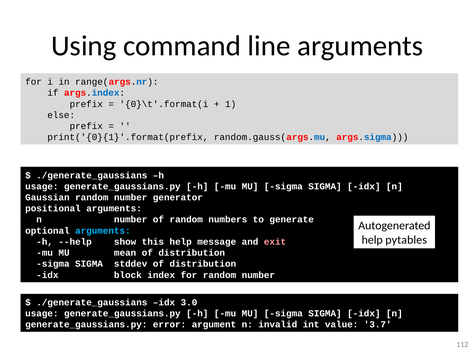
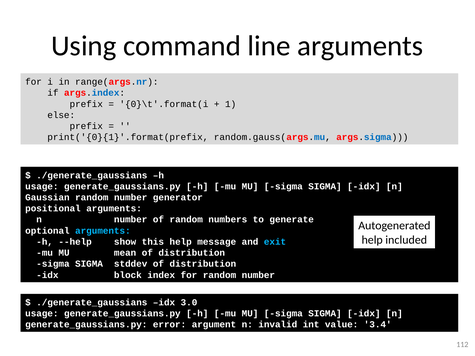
pytables: pytables -> included (406, 240)
exit colour: pink -> light blue (275, 242)
3.7: 3.7 -> 3.4 (378, 325)
